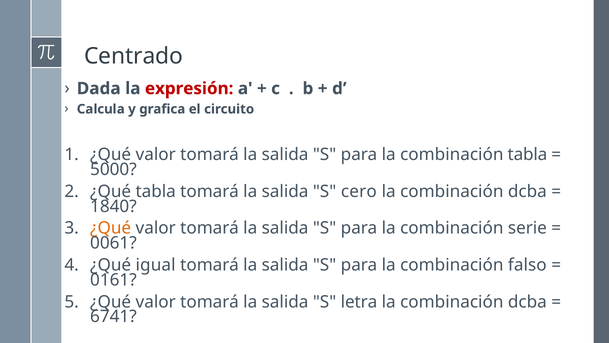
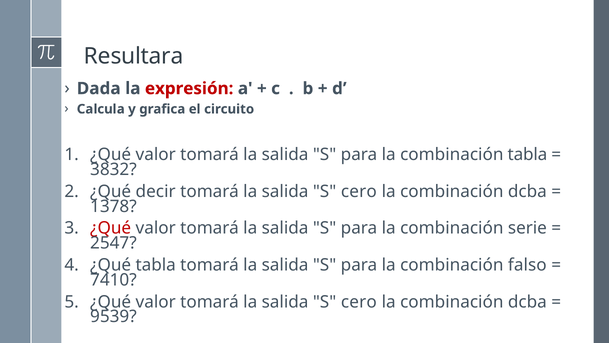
Centrado: Centrado -> Resultara (134, 56)
5000: 5000 -> 3832 (113, 169)
¿Qué tabla: tabla -> decir (156, 191)
1840: 1840 -> 1378 (113, 206)
¿Qué colour: orange -> red (111, 228)
0061: 0061 -> 2547 (113, 243)
¿Qué igual: igual -> tabla (156, 265)
0161: 0161 -> 7410 (113, 280)
letra: letra -> cero (359, 302)
6741: 6741 -> 9539 (113, 316)
